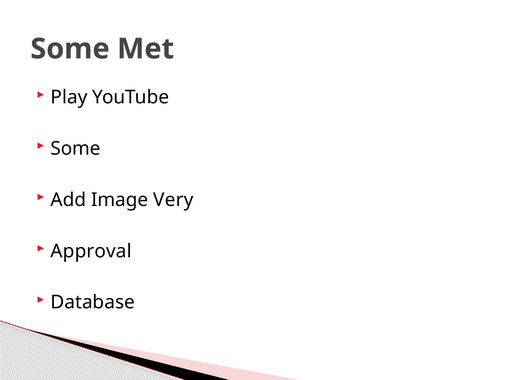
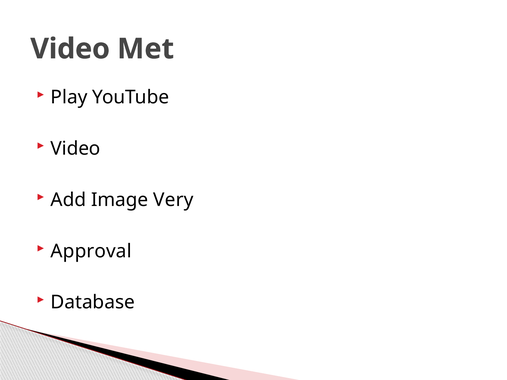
Some: Some -> Video (70, 49)
Some: Some -> Video (76, 149)
